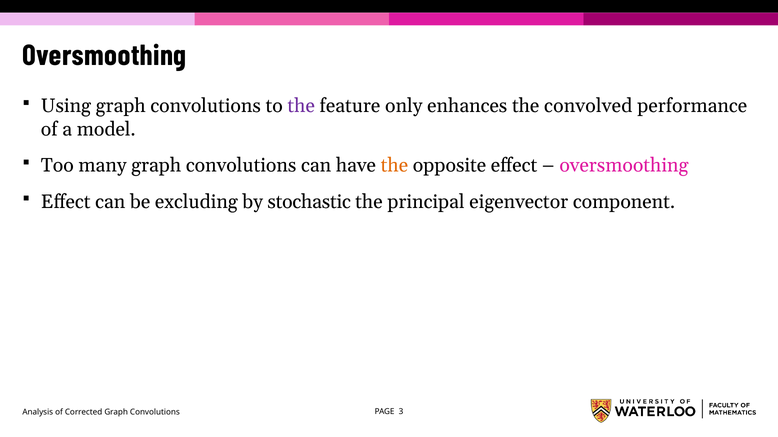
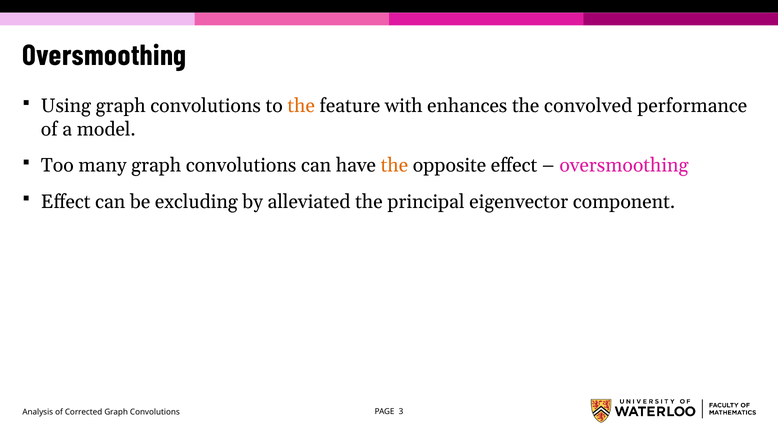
the colour: purple -> orange (301, 106)
only: only -> with (404, 106)
stochastic: stochastic -> alleviated (309, 202)
